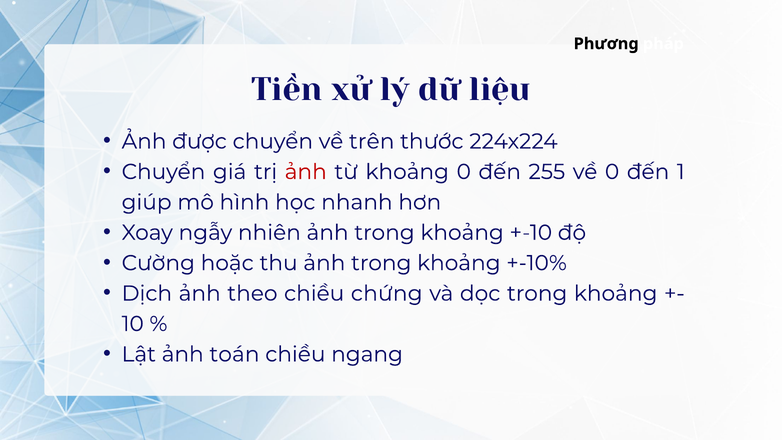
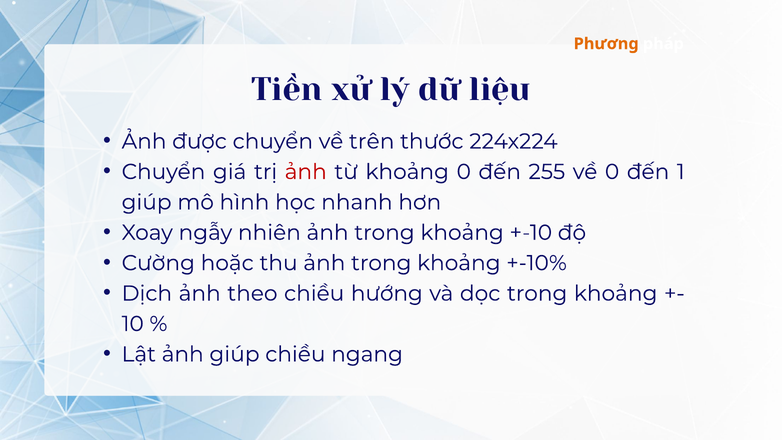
Phương colour: black -> orange (606, 44)
chứng: chứng -> hướng (387, 293)
ảnh toán: toán -> giúp (234, 354)
